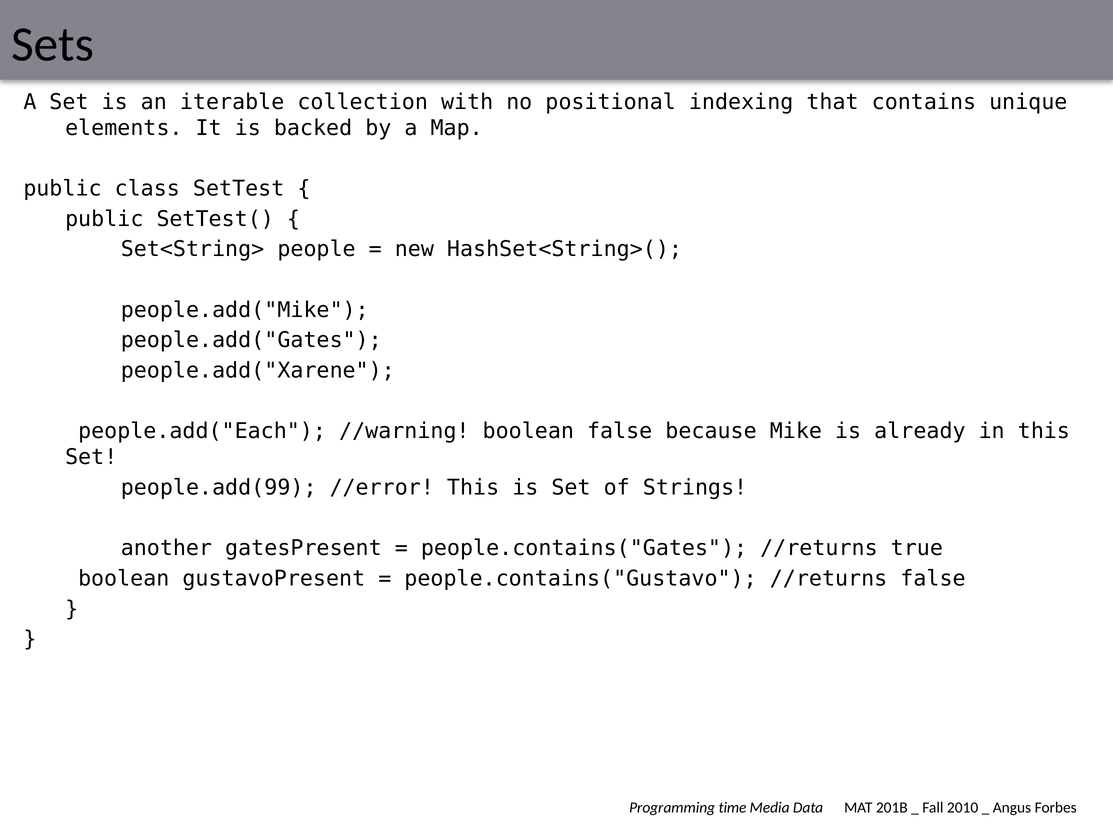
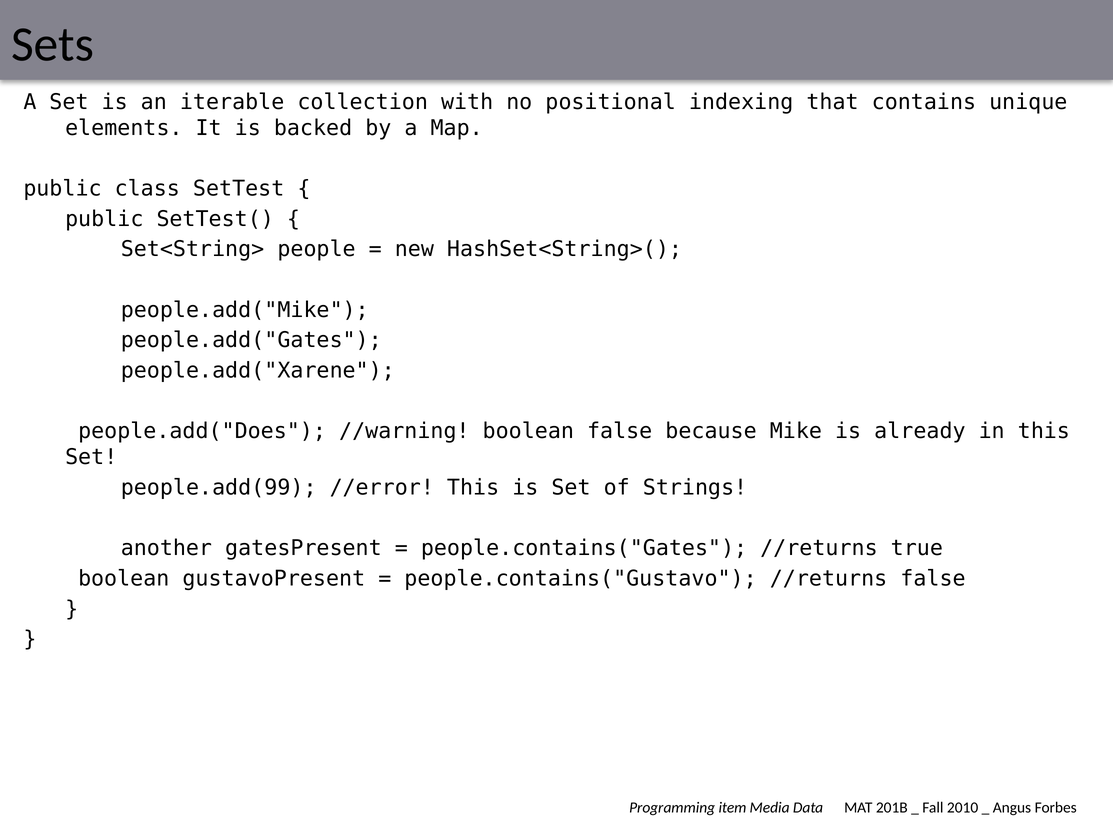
people.add("Each: people.add("Each -> people.add("Does (202, 431)
time: time -> item (732, 807)
